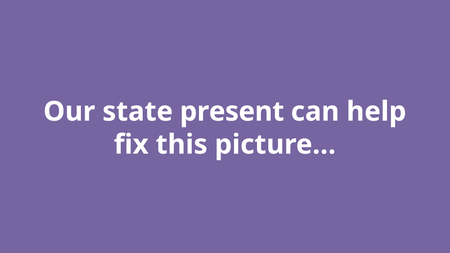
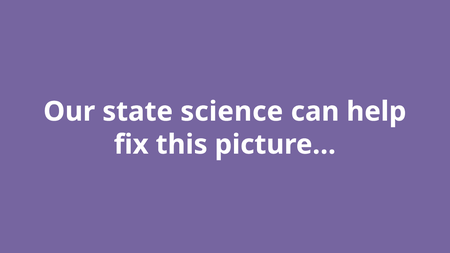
present: present -> science (232, 112)
